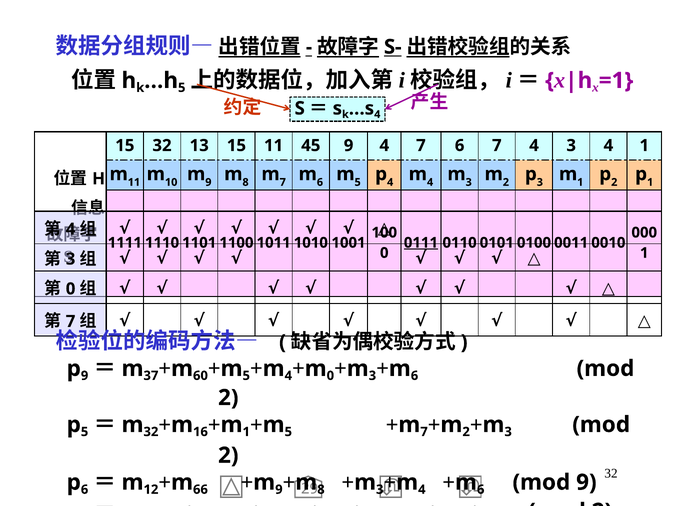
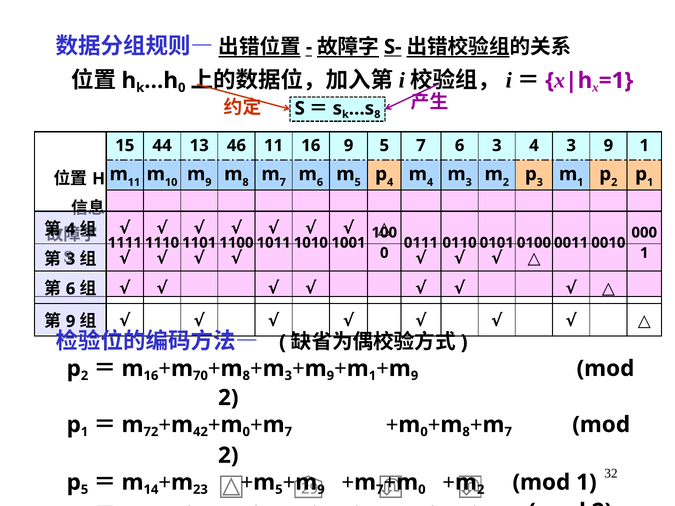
5: 5 -> 0 (182, 88)
4: 4 -> 8 (377, 114)
15 32: 32 -> 44 (162, 146)
13 15: 15 -> 46 (236, 146)
11 45: 45 -> 16 (311, 146)
9 4: 4 -> 5 (384, 146)
6 7: 7 -> 3 (497, 146)
3 4: 4 -> 9 (608, 146)
0111 underline: present -> none (421, 243)
0: 0 -> 6 (71, 289)
7: 7 -> 9 (71, 322)
9: 9 -> 2 (85, 376)
37: 37 -> 16 (151, 376)
60: 60 -> 70 (200, 376)
5: 5 -> 8 (246, 376)
4: 4 -> 3 (288, 376)
0: 0 -> 9 (330, 376)
3: 3 -> 1 (372, 376)
6: 6 -> 9 (415, 376)
5: 5 -> 1 (85, 432)
32: 32 -> 72 (151, 432)
16: 16 -> 42 (200, 432)
1: 1 -> 0 (246, 432)
5: 5 -> 7 (288, 432)
7: 7 -> 0 (424, 432)
2: 2 -> 8 (466, 432)
3: 3 -> 7 (508, 432)
6: 6 -> 5 (85, 490)
12: 12 -> 14 (151, 490)
66: 66 -> 23 (200, 490)
9: 9 -> 5 (279, 490)
8: 8 -> 9 (321, 490)
3: 3 -> 7 (380, 490)
4: 4 -> 0 (422, 490)
6: 6 -> 2 (481, 490)
mod 9: 9 -> 1 (586, 483)
